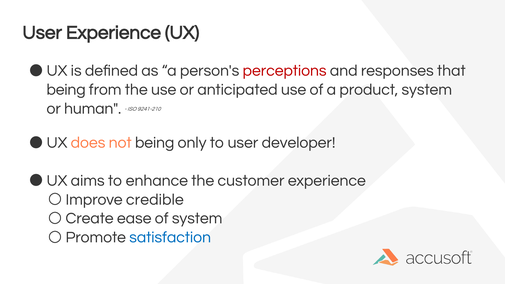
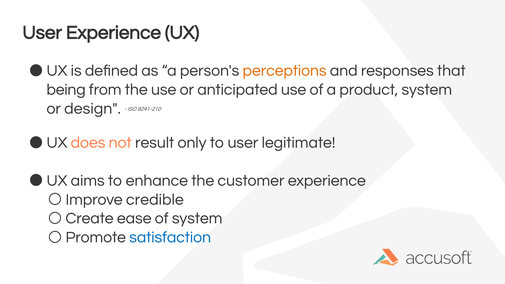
perceptions colour: red -> orange (285, 71)
human: human -> design (93, 109)
not being: being -> result (155, 143)
developer: developer -> legitimate (299, 143)
